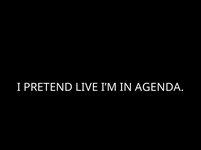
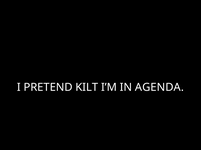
LIVE: LIVE -> KILT (87, 88)
